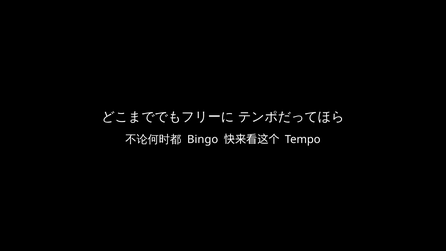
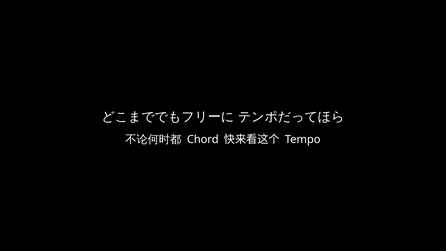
Bingo: Bingo -> Chord (203, 139)
